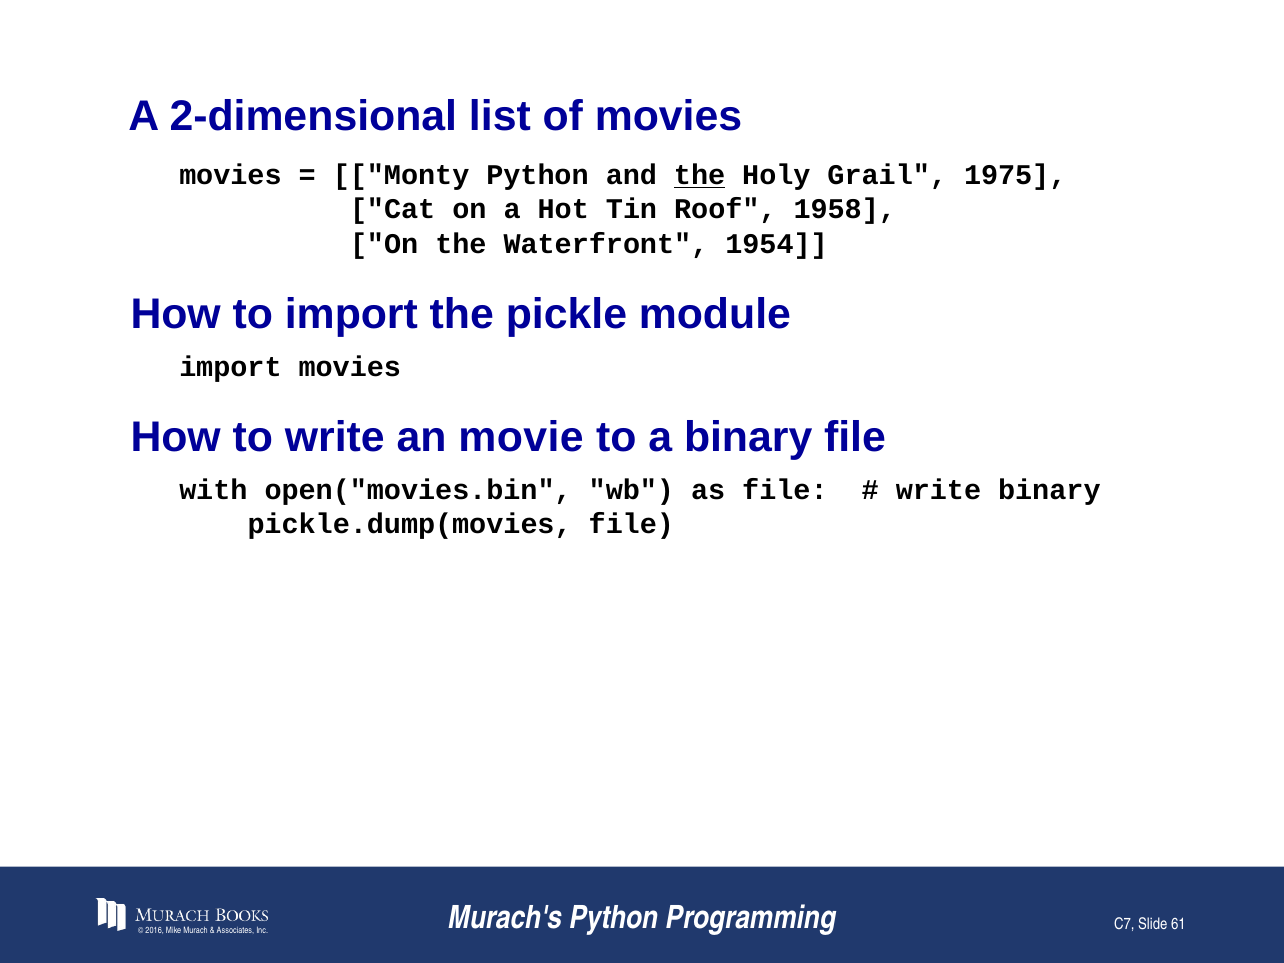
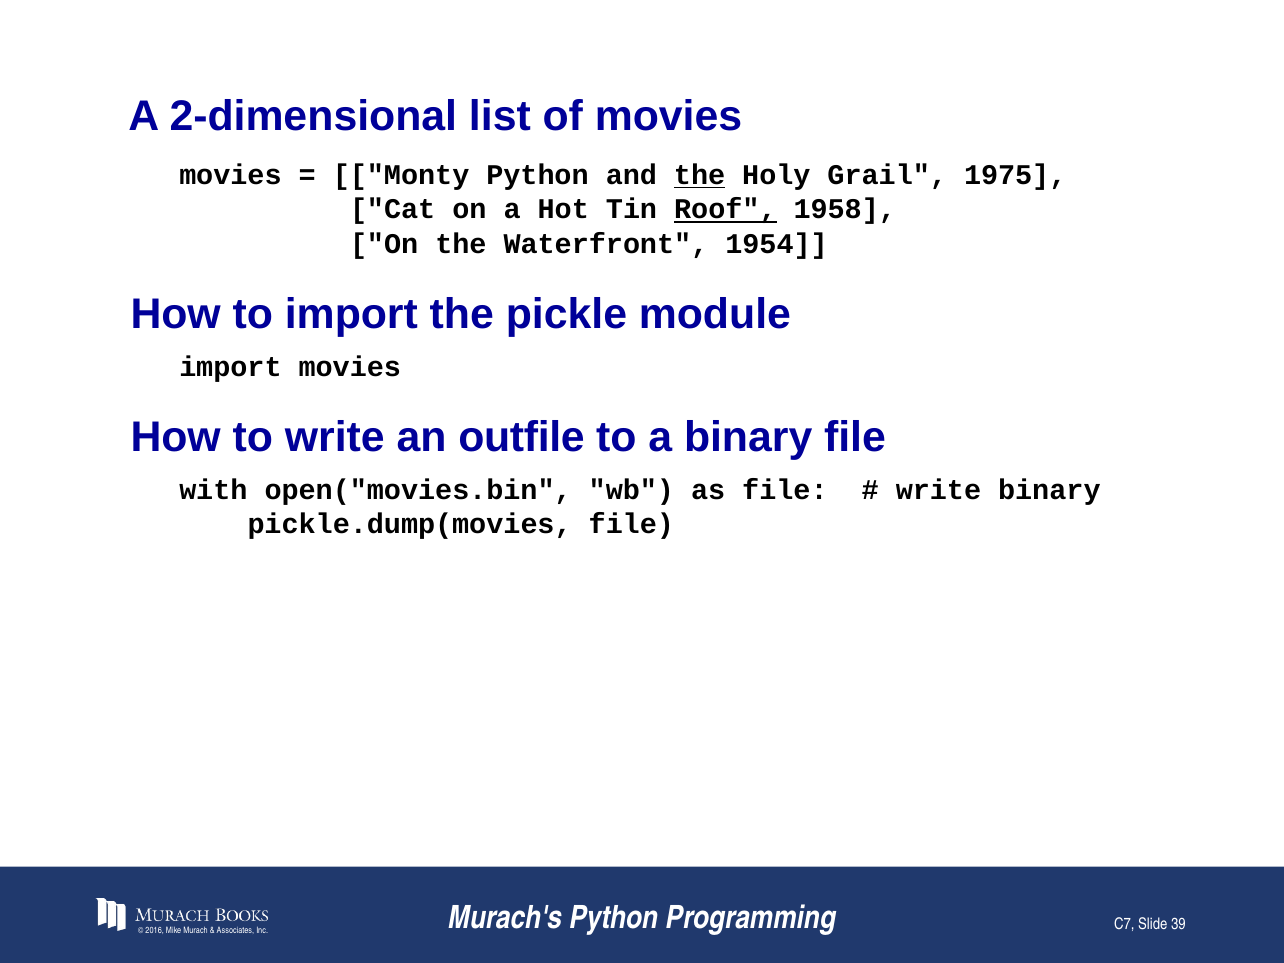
Roof underline: none -> present (725, 210)
movie: movie -> outfile (521, 437)
61: 61 -> 39 (1178, 924)
